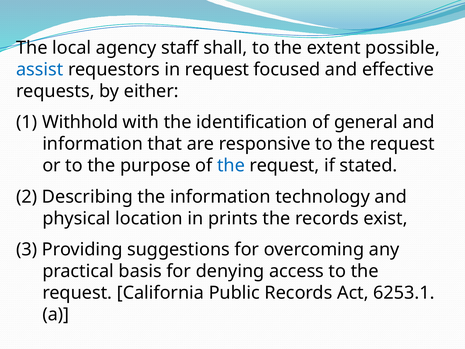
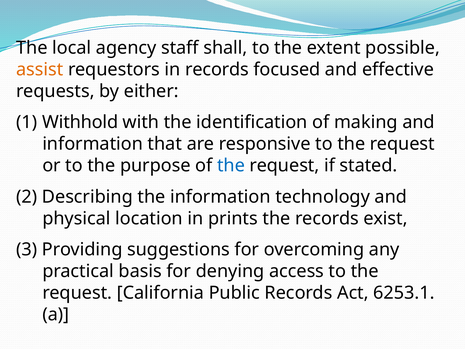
assist colour: blue -> orange (40, 69)
in request: request -> records (217, 69)
general: general -> making (366, 122)
